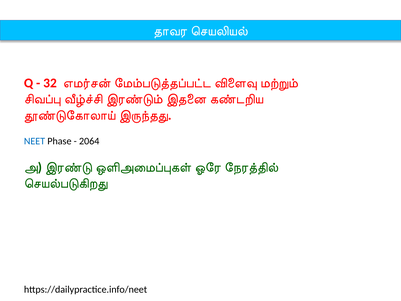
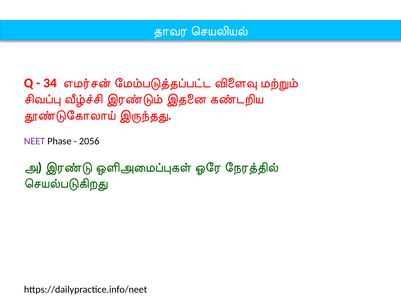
32: 32 -> 34 (50, 83)
NEET colour: blue -> purple (35, 141)
2064: 2064 -> 2056 (89, 141)
